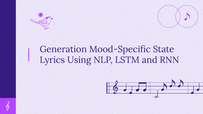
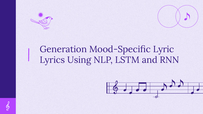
State: State -> Lyric (164, 49)
